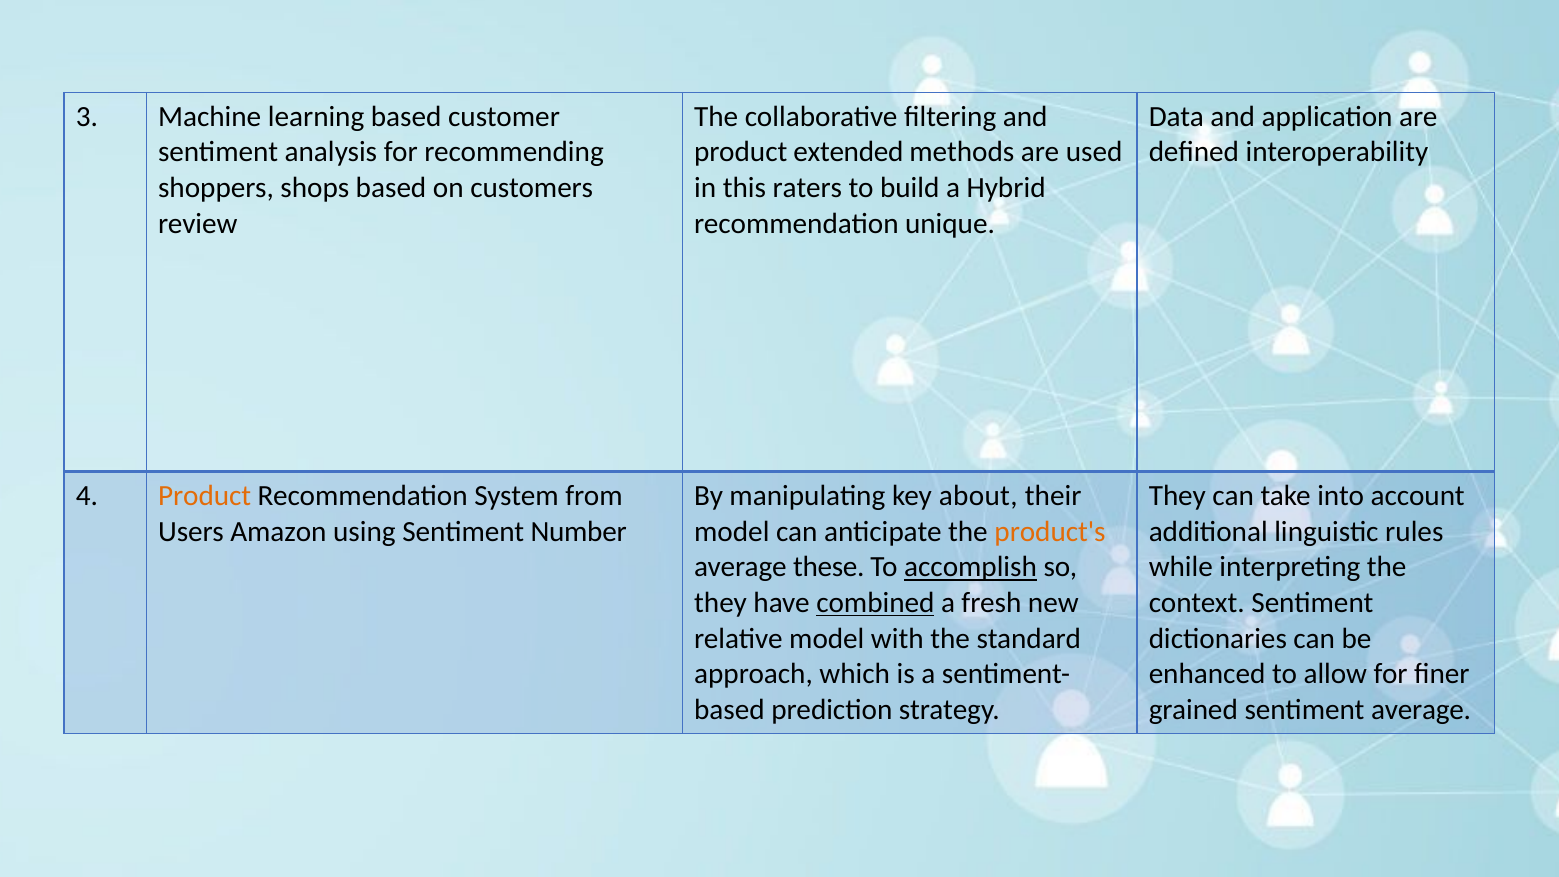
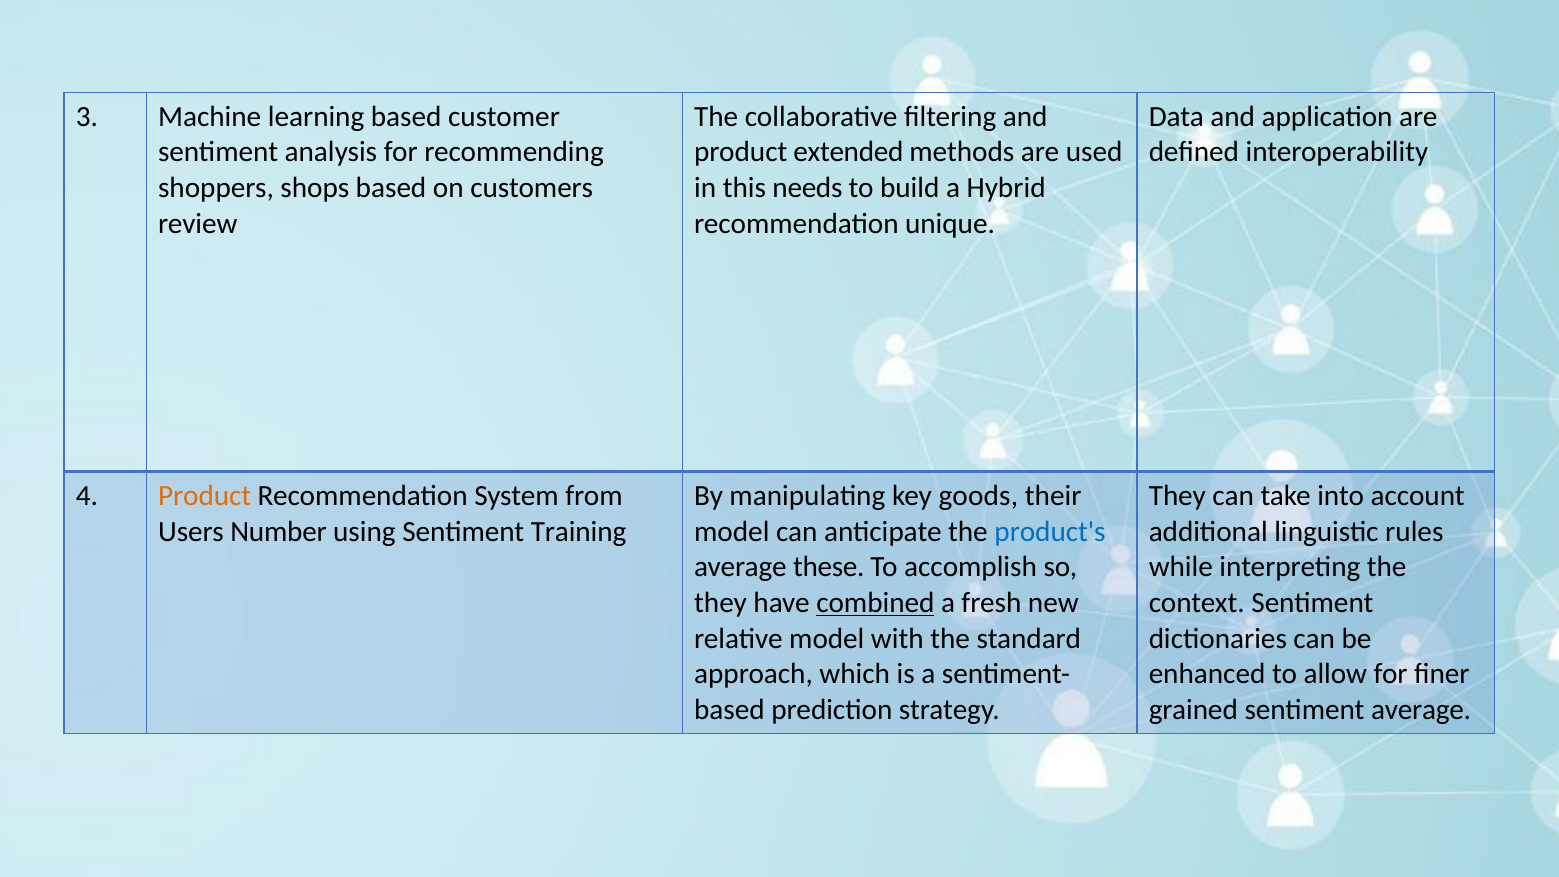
raters: raters -> needs (807, 188)
about: about -> goods (978, 496)
Amazon: Amazon -> Number (279, 532)
Number: Number -> Training (579, 532)
product's colour: orange -> blue (1050, 532)
accomplish underline: present -> none (971, 567)
